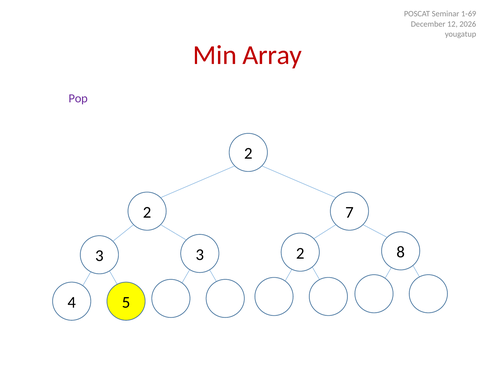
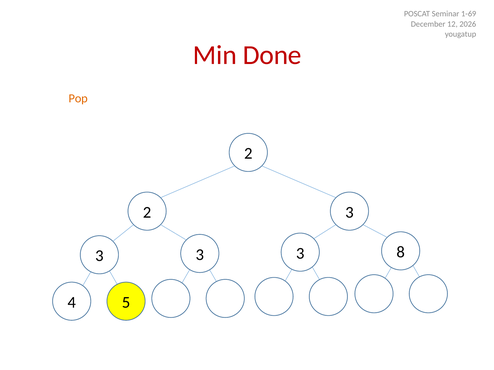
Array: Array -> Done (272, 55)
Pop colour: purple -> orange (78, 98)
2 7: 7 -> 3 (349, 213)
3 3 2: 2 -> 3 (300, 254)
